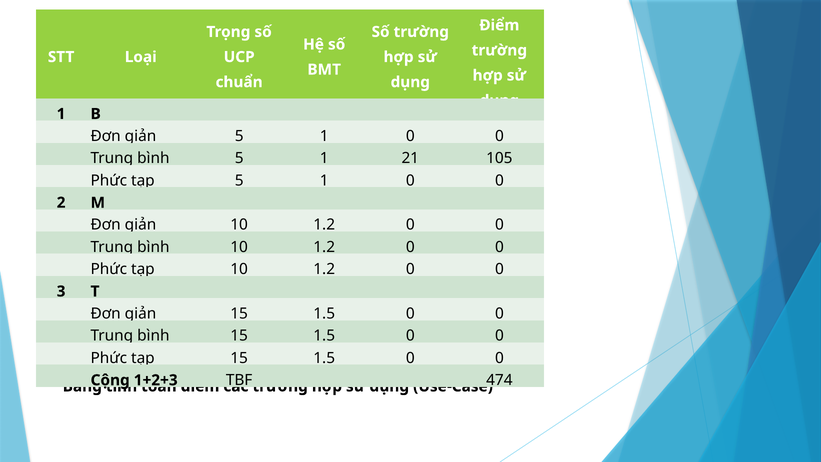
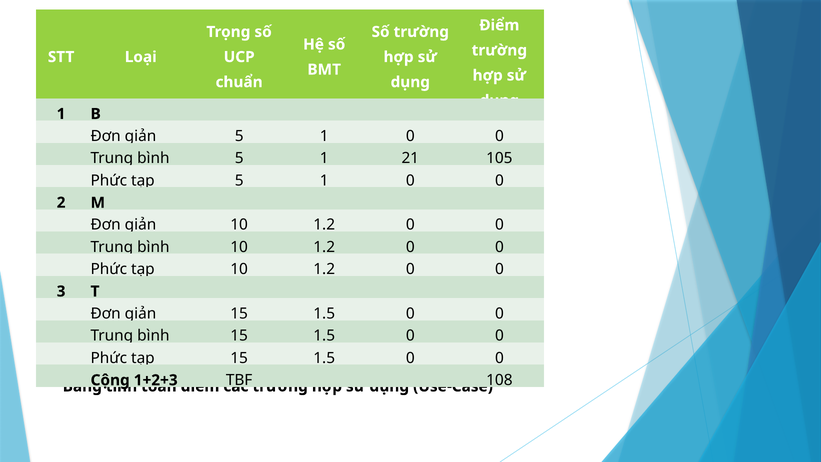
474: 474 -> 108 (499, 380)
